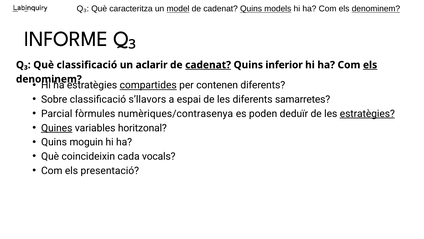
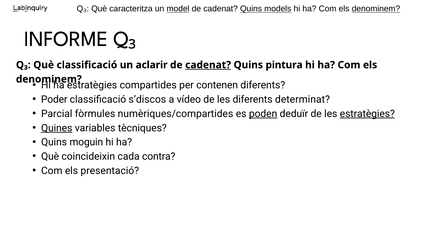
inferior: inferior -> pintura (284, 65)
els underline: present -> none (370, 65)
compartides underline: present -> none (148, 85)
Sobre: Sobre -> Poder (54, 99)
s’llavors: s’llavors -> s’discos (147, 99)
espai: espai -> vídeo (189, 99)
samarretes: samarretes -> determinat (302, 99)
numèriques/contrasenya: numèriques/contrasenya -> numèriques/compartides (175, 114)
poden underline: none -> present (263, 114)
horitzonal: horitzonal -> tècniques (142, 128)
vocals: vocals -> contra (159, 156)
